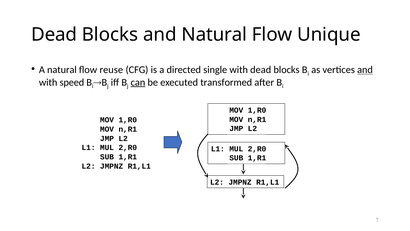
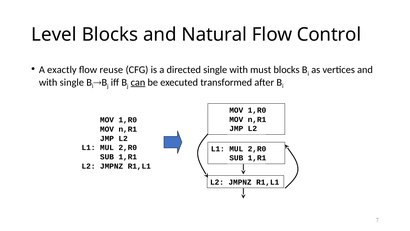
Dead: Dead -> Level (54, 34)
Unique: Unique -> Control (329, 34)
A natural: natural -> exactly (62, 70)
with dead: dead -> must (261, 70)
and underline: present -> none (365, 70)
with speed: speed -> single (72, 82)
